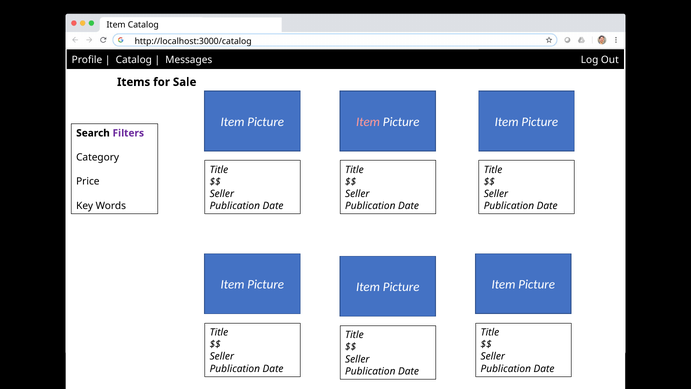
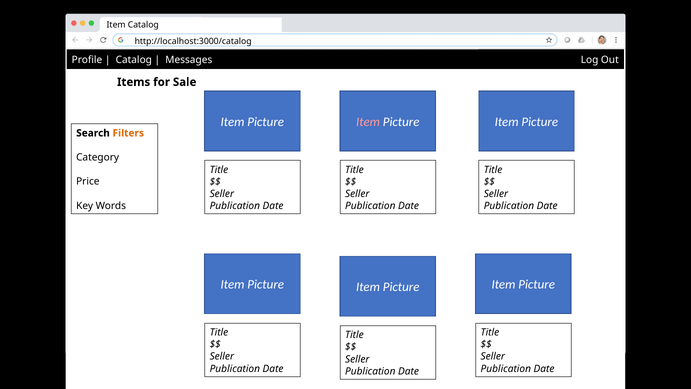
Filters colour: purple -> orange (128, 133)
